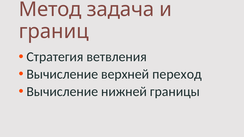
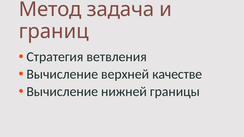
переход: переход -> качестве (177, 74)
